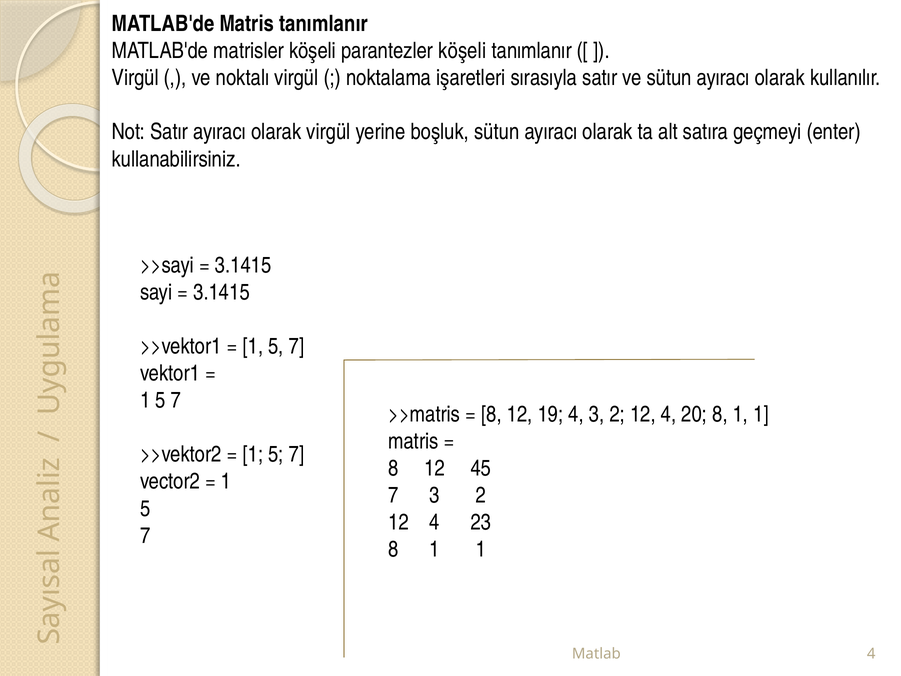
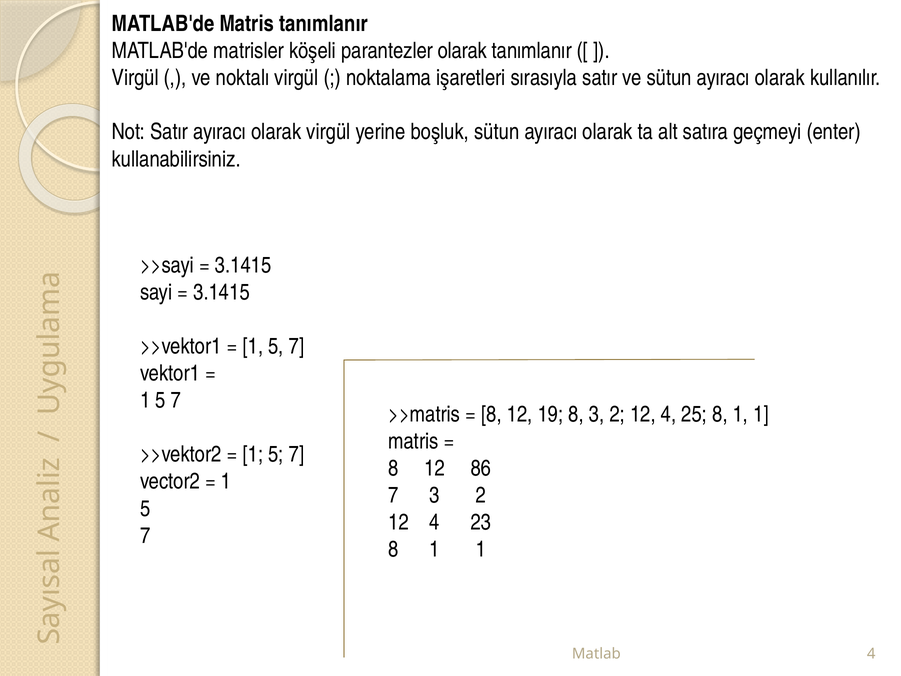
parantezler köşeli: köşeli -> olarak (462, 51)
19 4: 4 -> 8 (576, 414)
20: 20 -> 25 (694, 414)
45: 45 -> 86 (481, 468)
